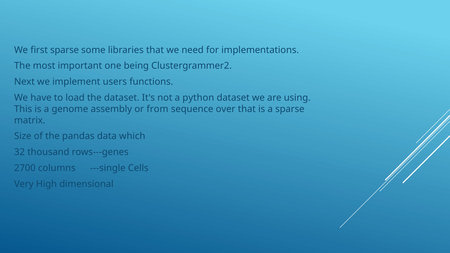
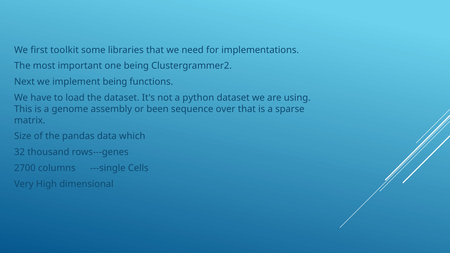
first sparse: sparse -> toolkit (65, 50)
implement users: users -> being (115, 82)
from: from -> been (157, 109)
